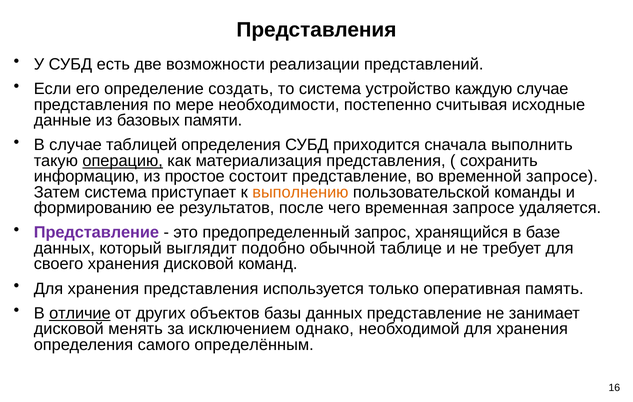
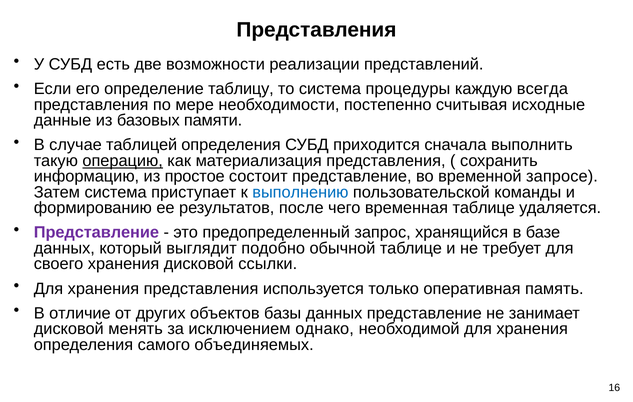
создать: создать -> таблицу (241, 89)
устройство: устройство -> процедуры (408, 89)
каждую случае: случае -> всегда (542, 89)
выполнению colour: orange -> blue (300, 192)
временная запросе: запросе -> таблице (484, 208)
команд: команд -> ссылки (268, 264)
отличие underline: present -> none (80, 313)
определённым: определённым -> объединяемых (254, 345)
